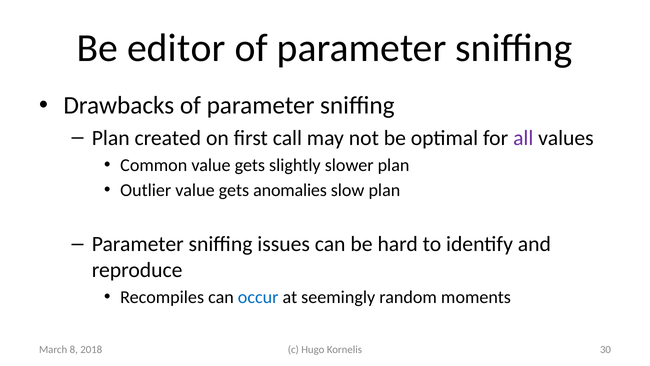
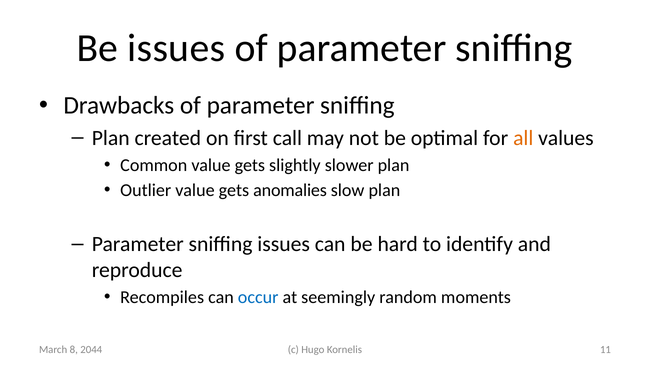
Be editor: editor -> issues (176, 48)
all colour: purple -> orange (523, 138)
30: 30 -> 11 (606, 349)
2018: 2018 -> 2044 (91, 349)
